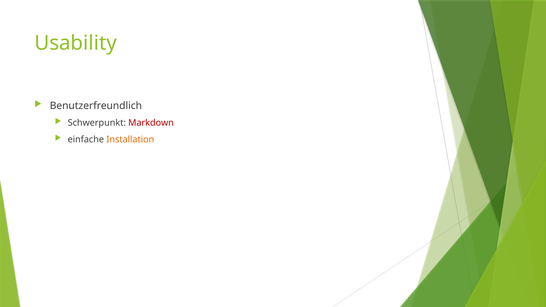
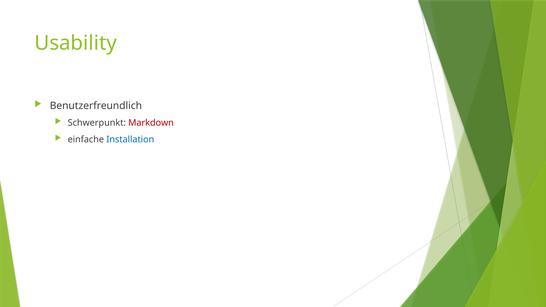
Installation colour: orange -> blue (130, 139)
